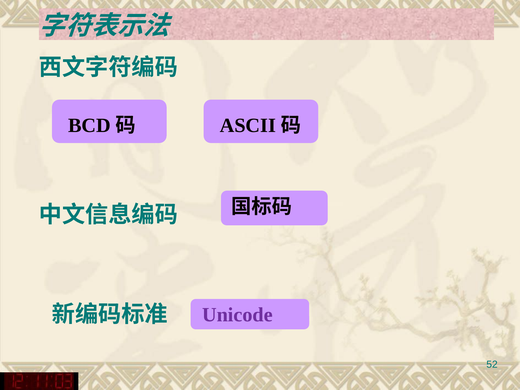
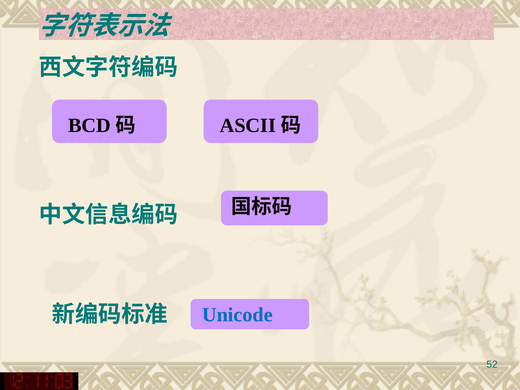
Unicode colour: purple -> blue (237, 315)
